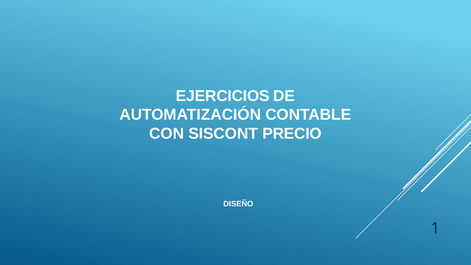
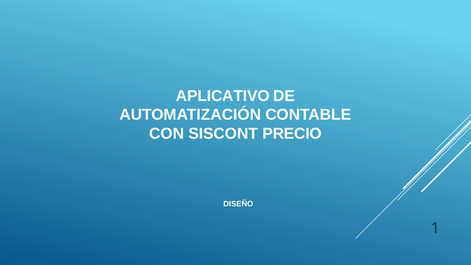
EJERCICIOS: EJERCICIOS -> APLICATIVO (223, 96)
